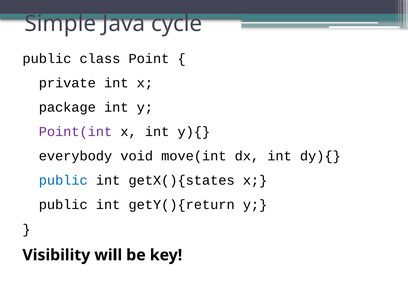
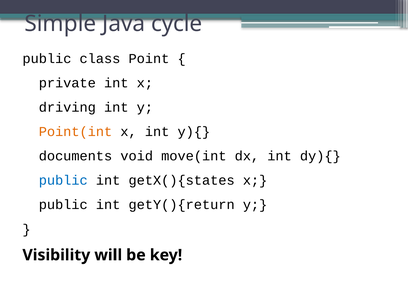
package: package -> driving (67, 107)
Point(int colour: purple -> orange (75, 132)
everybody: everybody -> documents (75, 156)
